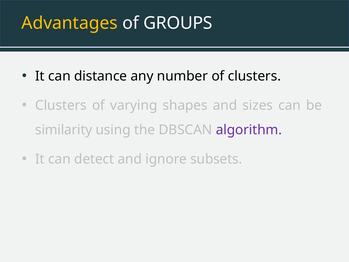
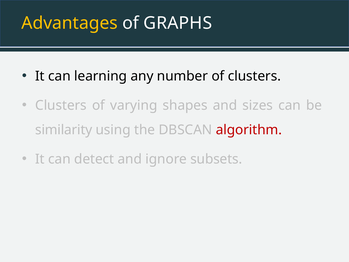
GROUPS: GROUPS -> GRAPHS (178, 23)
distance: distance -> learning (101, 76)
algorithm colour: purple -> red (249, 130)
